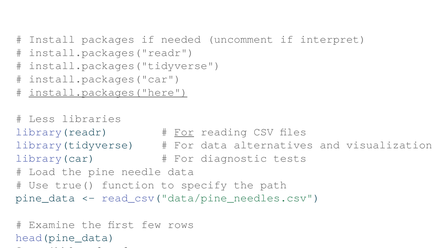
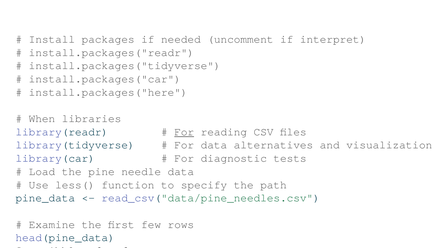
install.packages("here underline: present -> none (108, 92)
Less: Less -> When (42, 119)
true(: true( -> less( (75, 185)
